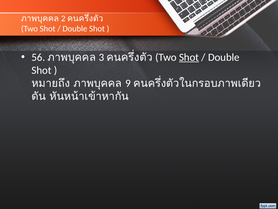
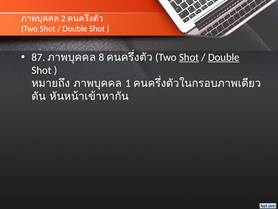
56: 56 -> 87 (38, 57)
3: 3 -> 8 (101, 57)
Double underline: none -> present (224, 57)
9: 9 -> 1 (128, 83)
